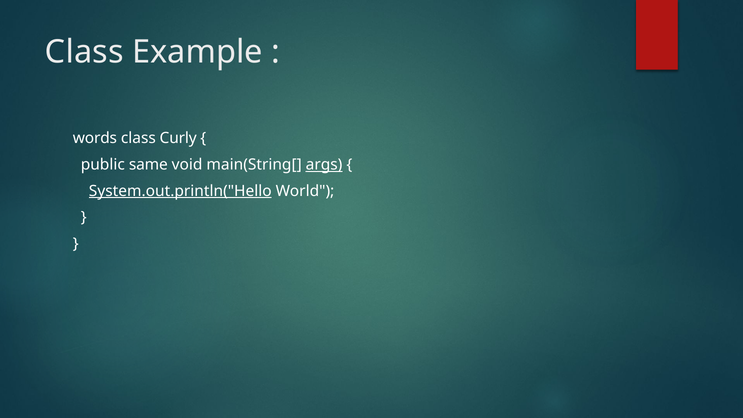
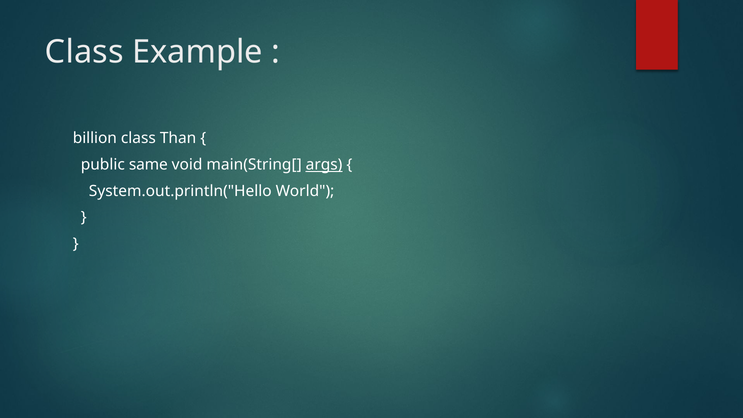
words: words -> billion (95, 138)
Curly: Curly -> Than (178, 138)
System.out.println("Hello underline: present -> none (180, 191)
